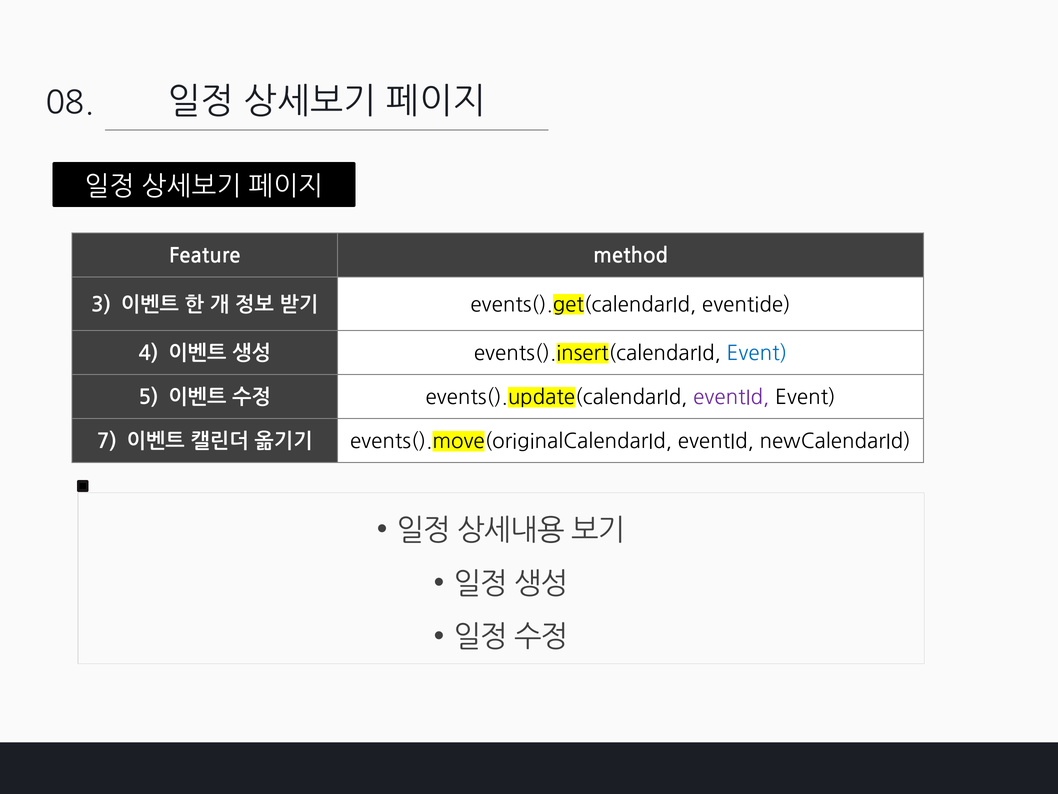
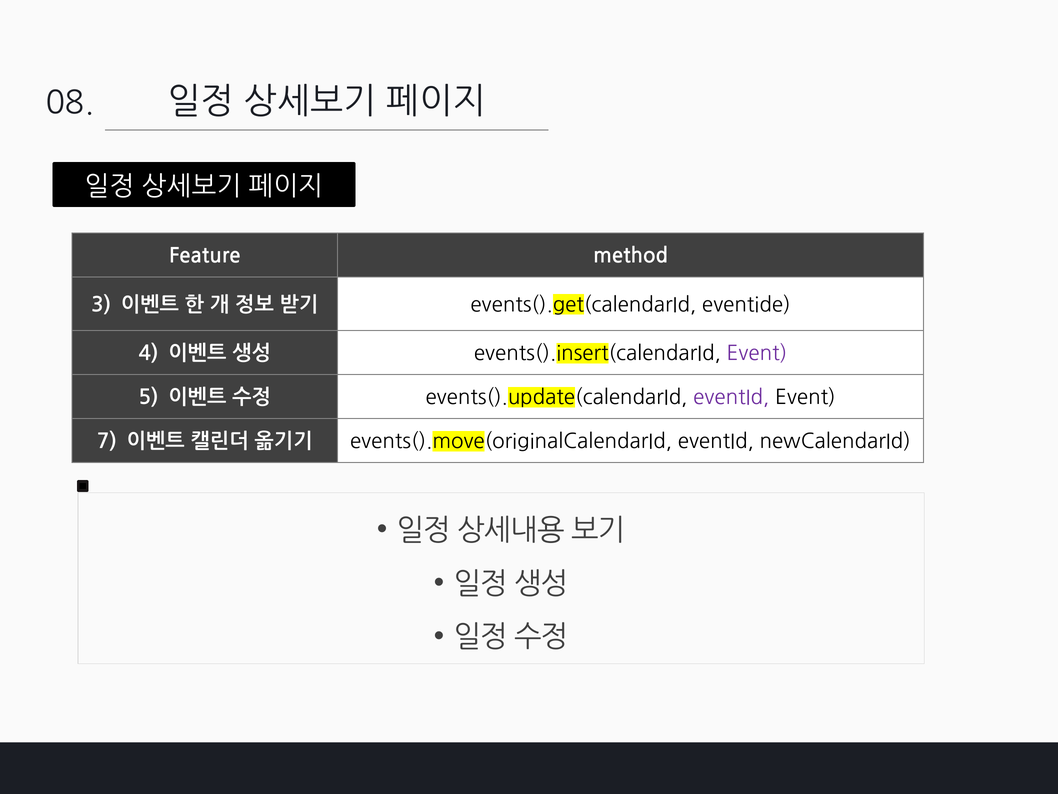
Event colour: blue -> purple (757, 353)
